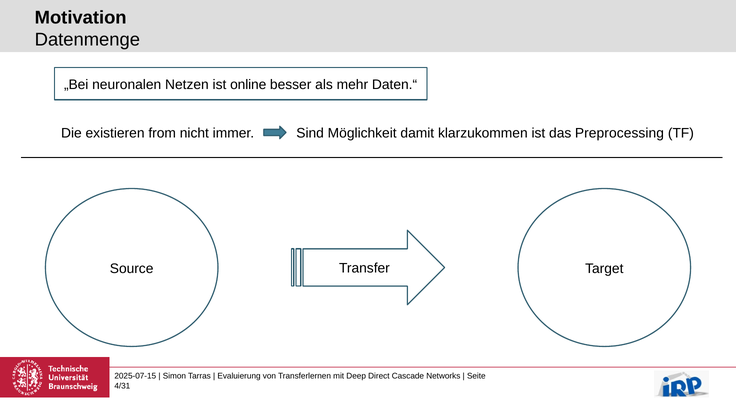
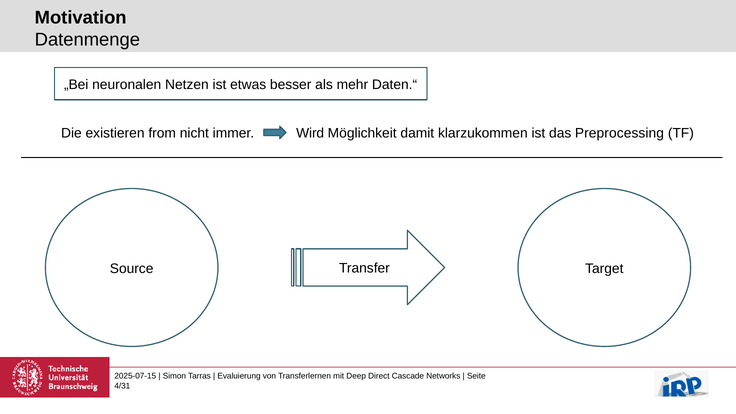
online: online -> etwas (248, 85)
Sind: Sind -> Wird (310, 133)
